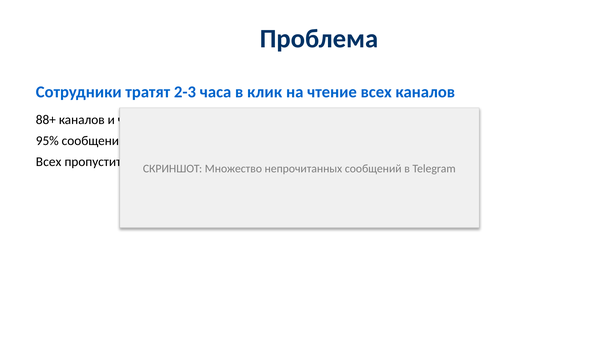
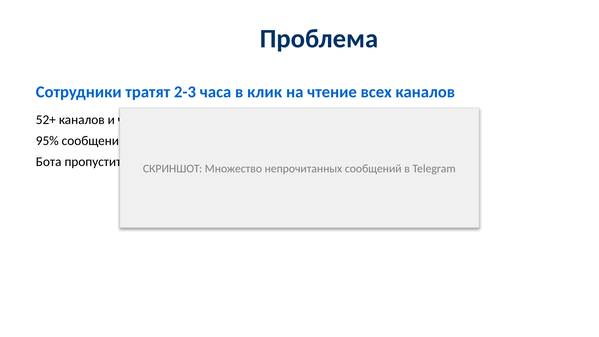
88+: 88+ -> 52+ (46, 120)
Всех: Всех -> Бота (49, 162)
